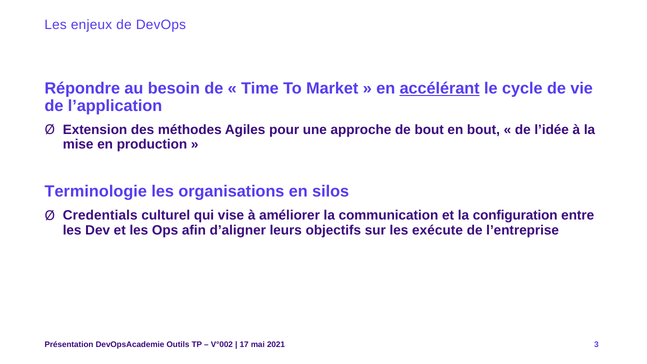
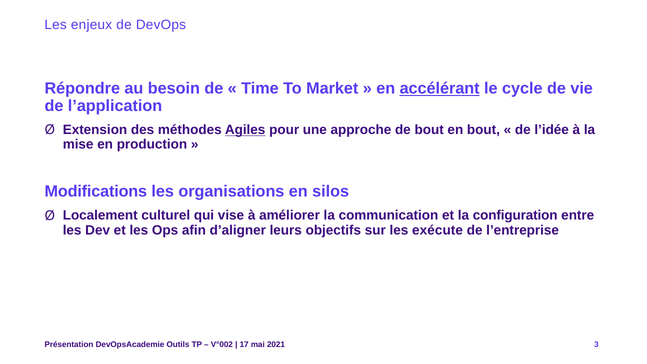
Agiles underline: none -> present (245, 130)
Terminologie: Terminologie -> Modifications (96, 191)
Credentials: Credentials -> Localement (100, 215)
